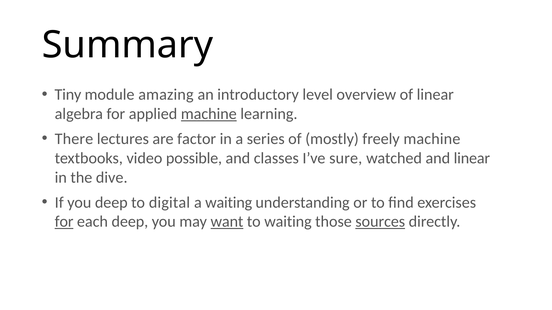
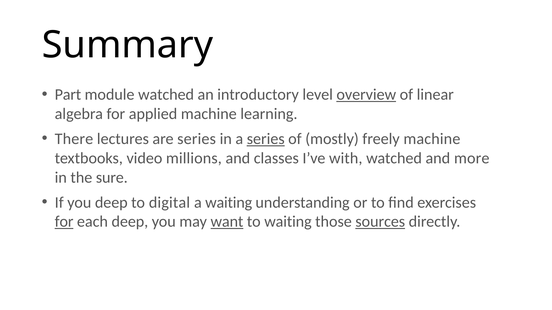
Tiny: Tiny -> Part (68, 95)
module amazing: amazing -> watched (166, 95)
overview underline: none -> present (366, 95)
machine underline: present -> none (209, 114)
are factor: factor -> series (197, 139)
series underline: none -> present (266, 139)
possible: possible -> millions (194, 158)
sure: sure -> with (346, 158)
and linear: linear -> more (472, 158)
dive: dive -> sure (112, 178)
